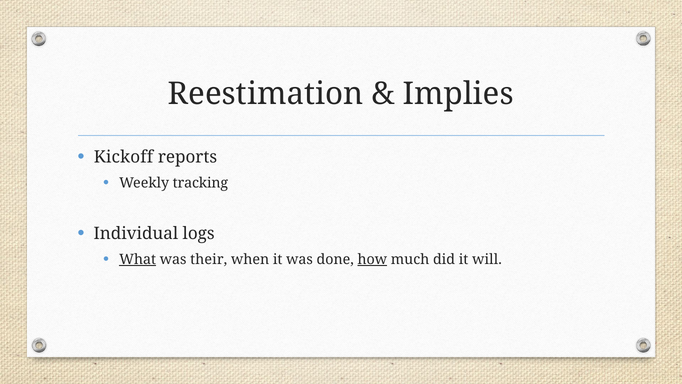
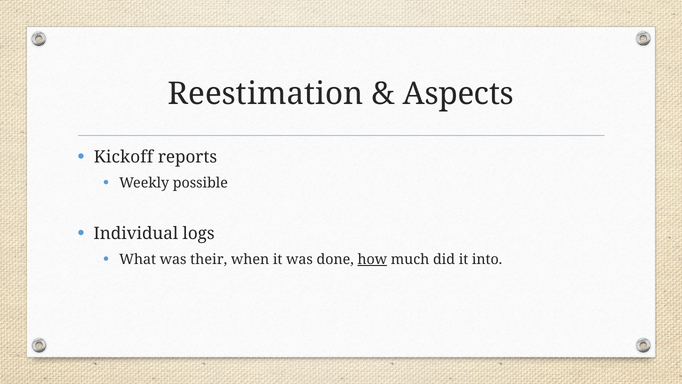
Implies: Implies -> Aspects (458, 94)
tracking: tracking -> possible (200, 183)
What underline: present -> none (138, 259)
will: will -> into (487, 259)
